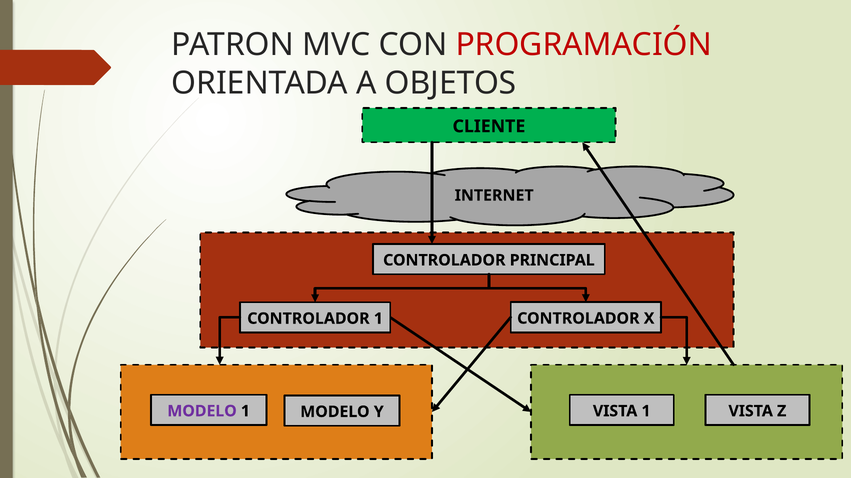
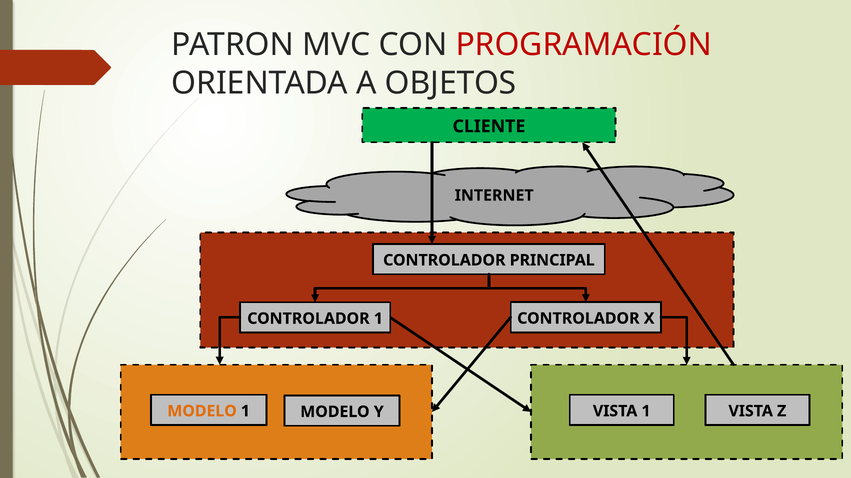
MODELO colour: purple -> orange (202, 412)
